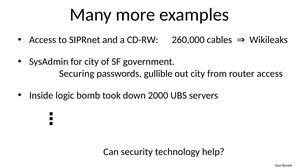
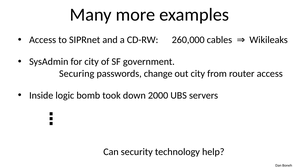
gullible: gullible -> change (158, 74)
